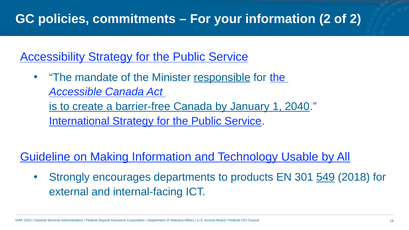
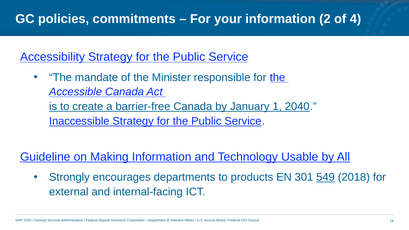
of 2: 2 -> 4 (355, 19)
responsible underline: present -> none (222, 77)
International: International -> Inaccessible (79, 121)
